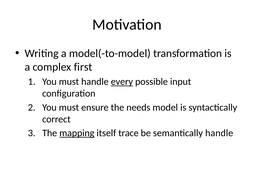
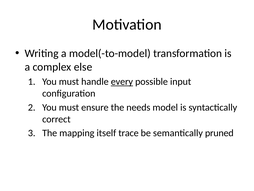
first: first -> else (83, 67)
mapping underline: present -> none (77, 133)
semantically handle: handle -> pruned (219, 133)
